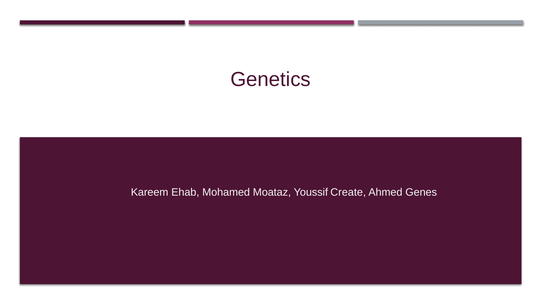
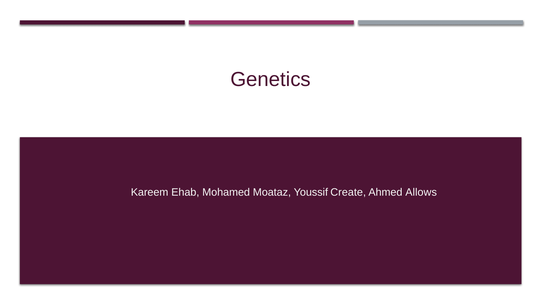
Genes: Genes -> Allows (421, 193)
